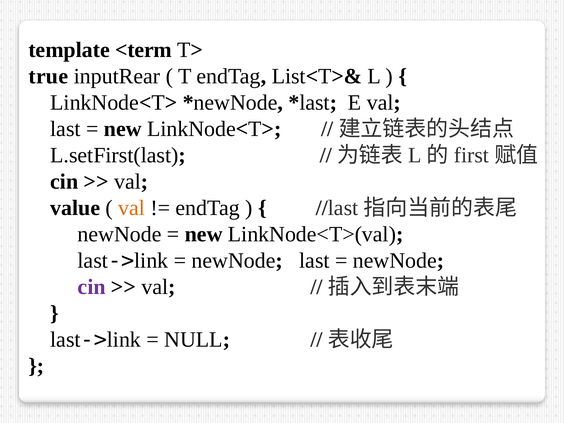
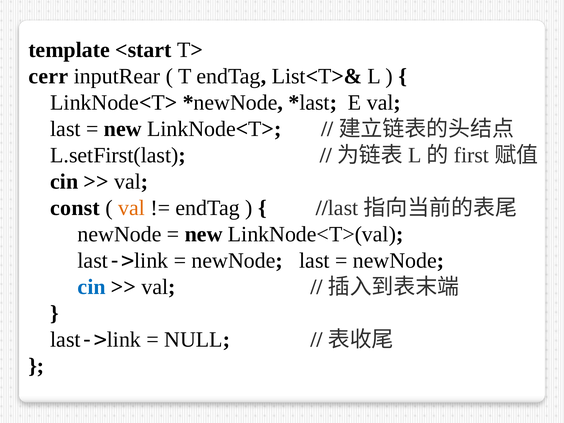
<term: <term -> <start (143, 50)
true: true -> cerr (48, 76)
value: value -> const (75, 208)
cin colour: purple -> blue (92, 287)
